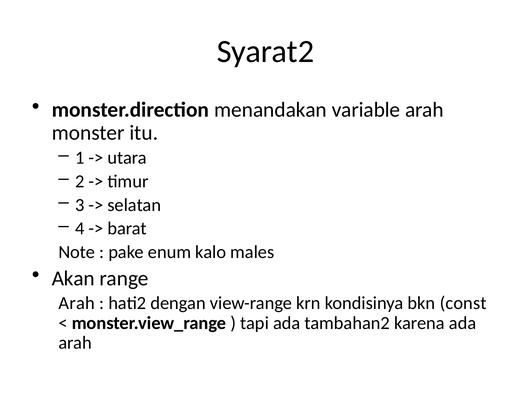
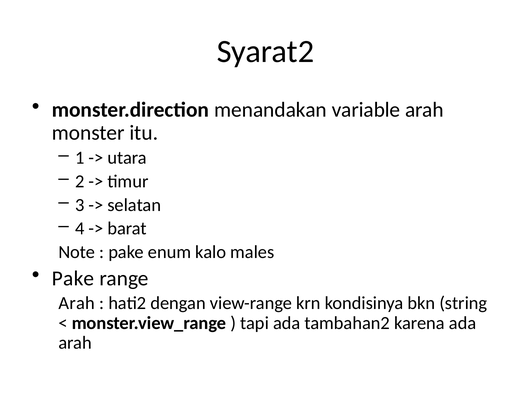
Akan: Akan -> Pake (73, 278)
const: const -> string (463, 303)
